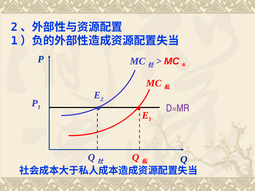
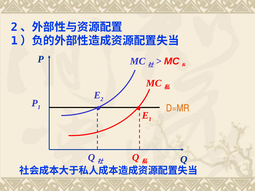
D=MR colour: purple -> orange (178, 108)
